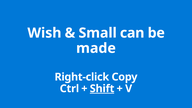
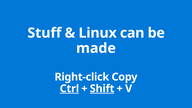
Wish: Wish -> Stuff (44, 33)
Small: Small -> Linux (98, 33)
Ctrl underline: none -> present (69, 89)
